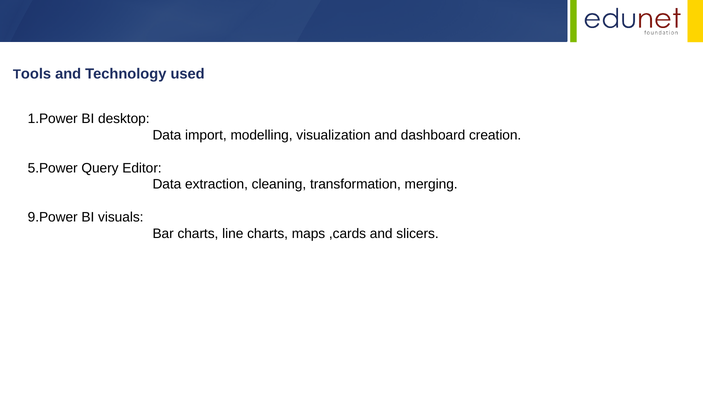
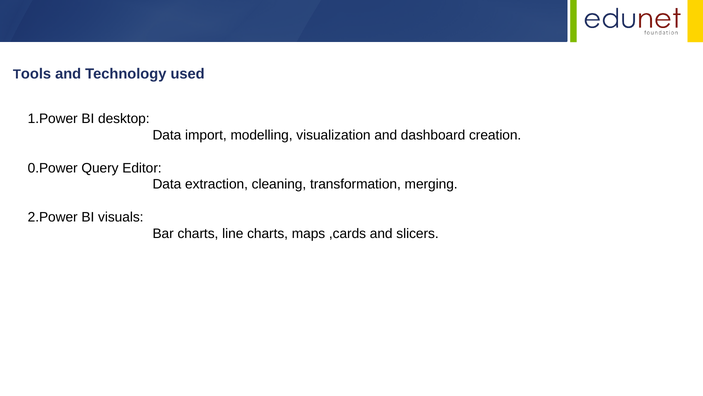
5.Power: 5.Power -> 0.Power (53, 168)
9.Power: 9.Power -> 2.Power (53, 217)
